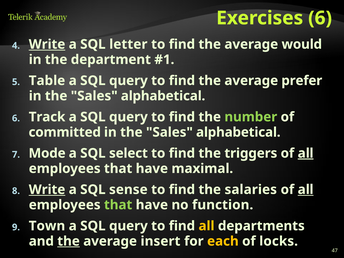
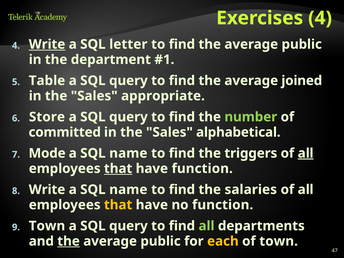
Exercises 6: 6 -> 4 (320, 18)
find the average would: would -> public (302, 44)
prefer: prefer -> joined (302, 81)
alphabetical: alphabetical -> appropriate (163, 96)
Track: Track -> Store (47, 117)
select: select -> name (128, 153)
that underline: none -> present (118, 169)
have maximal: maximal -> function (202, 169)
Write underline: present -> none (47, 190)
sense: sense -> name (128, 190)
all underline: present -> none (306, 190)
that colour: light green -> yellow (118, 205)
all colour: yellow -> light green (206, 226)
insert: insert -> public (161, 241)
of locks: locks -> town (279, 241)
